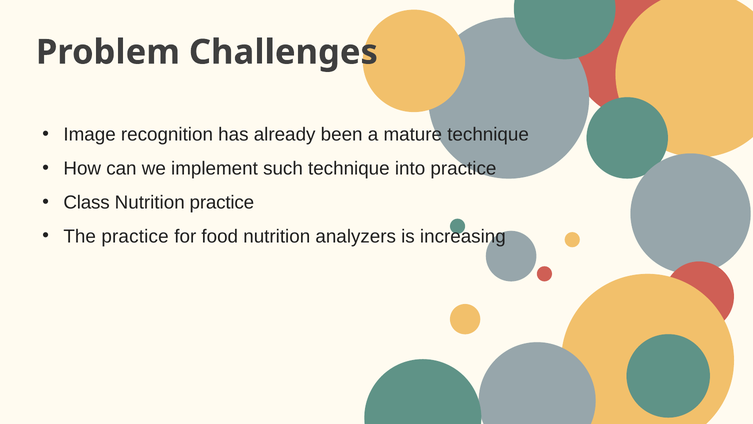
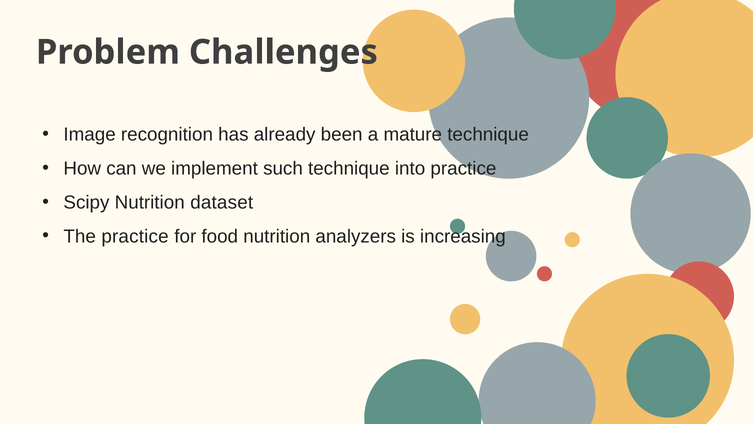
Class: Class -> Scipy (86, 202)
Nutrition practice: practice -> dataset (222, 202)
